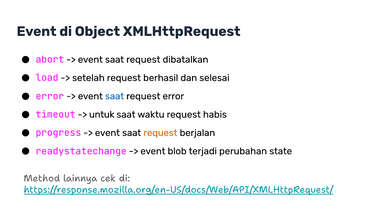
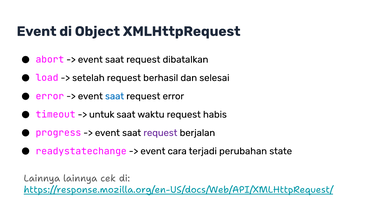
request colour: orange -> purple (160, 133)
blob: blob -> cara (177, 151)
Method: Method -> Lainnya (42, 178)
